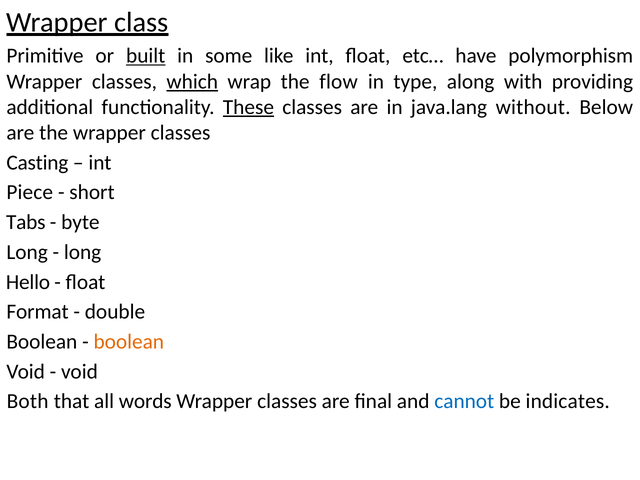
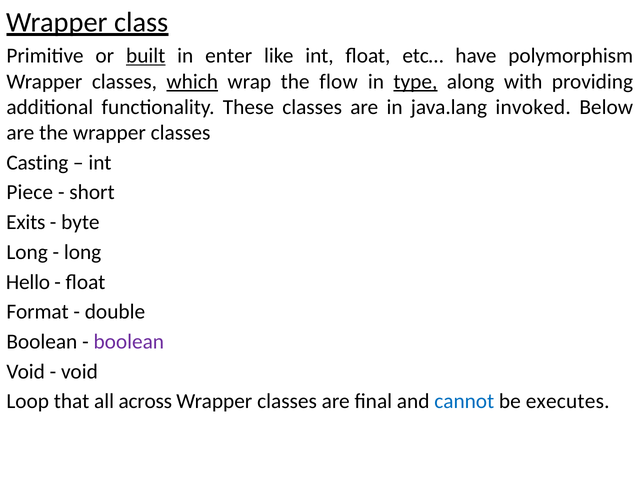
some: some -> enter (229, 56)
type underline: none -> present (415, 81)
These underline: present -> none (248, 107)
without: without -> invoked (533, 107)
Tabs: Tabs -> Exits (26, 222)
boolean colour: orange -> purple (129, 342)
Both: Both -> Loop (28, 401)
words: words -> across (145, 401)
indicates: indicates -> executes (568, 401)
